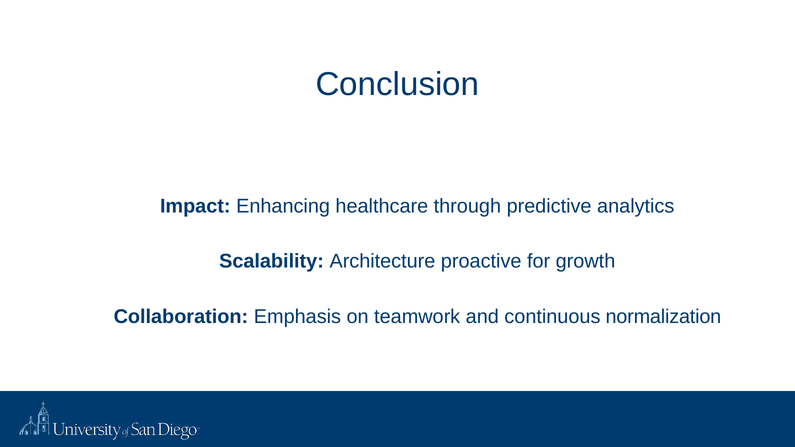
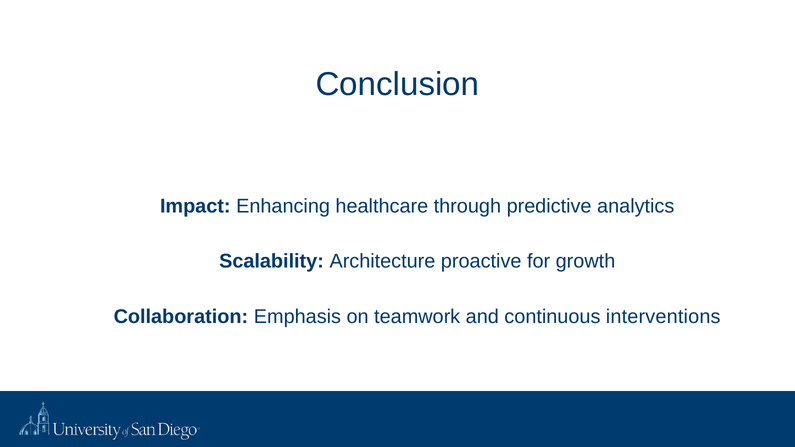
normalization: normalization -> interventions (663, 317)
